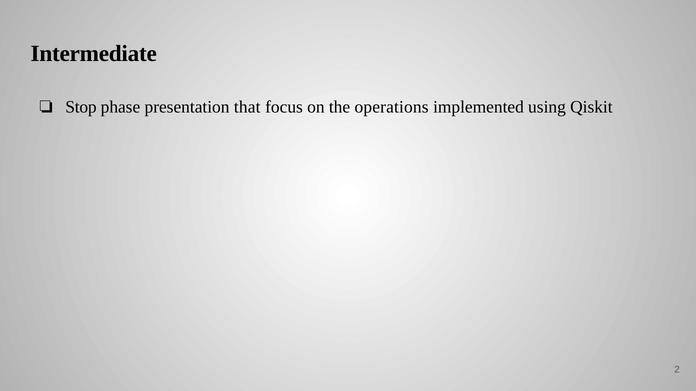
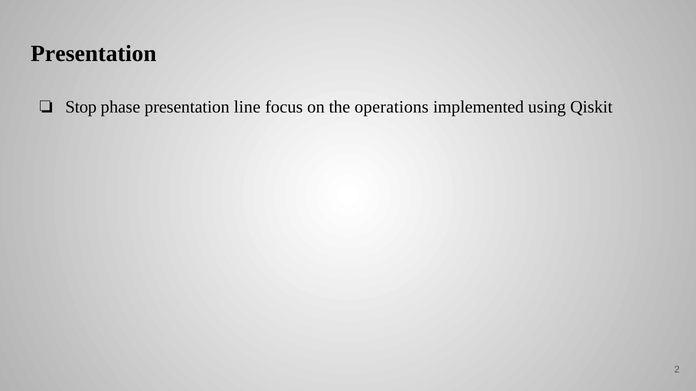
Intermediate: Intermediate -> Presentation (94, 54)
that: that -> line (247, 107)
